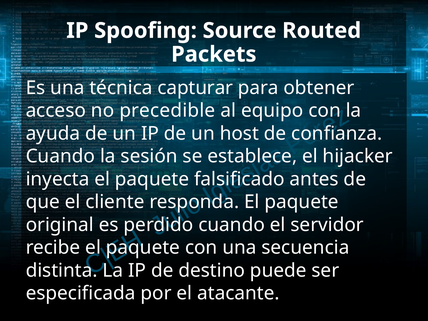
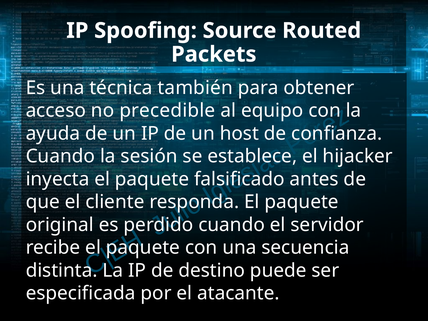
capturar: capturar -> también (195, 88)
